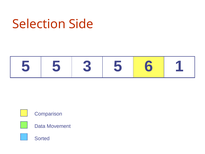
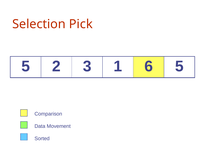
Side: Side -> Pick (81, 24)
5 5: 5 -> 2 (56, 66)
3 5: 5 -> 1 (118, 66)
6 1: 1 -> 5 (179, 66)
